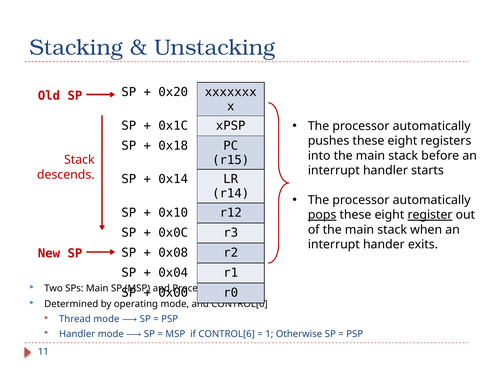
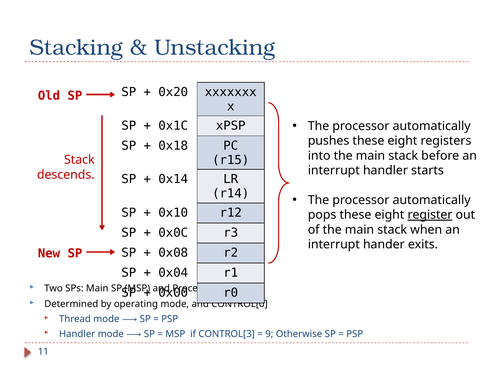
pops underline: present -> none (322, 215)
CONTROL[6: CONTROL[6 -> CONTROL[3 (227, 334)
1: 1 -> 9 (269, 334)
